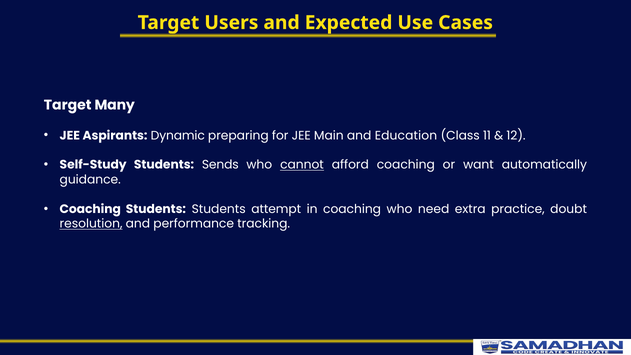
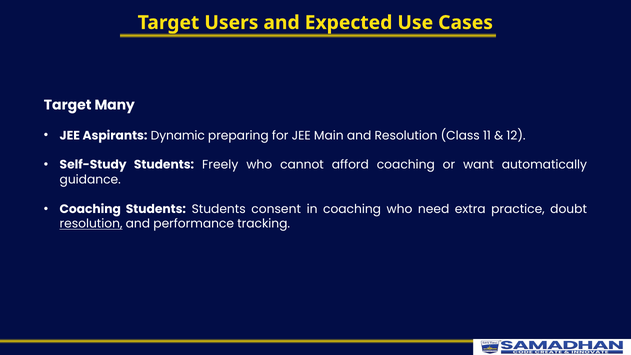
and Education: Education -> Resolution (406, 135)
Sends: Sends -> Freely (220, 165)
cannot underline: present -> none (302, 165)
attempt: attempt -> consent (276, 209)
